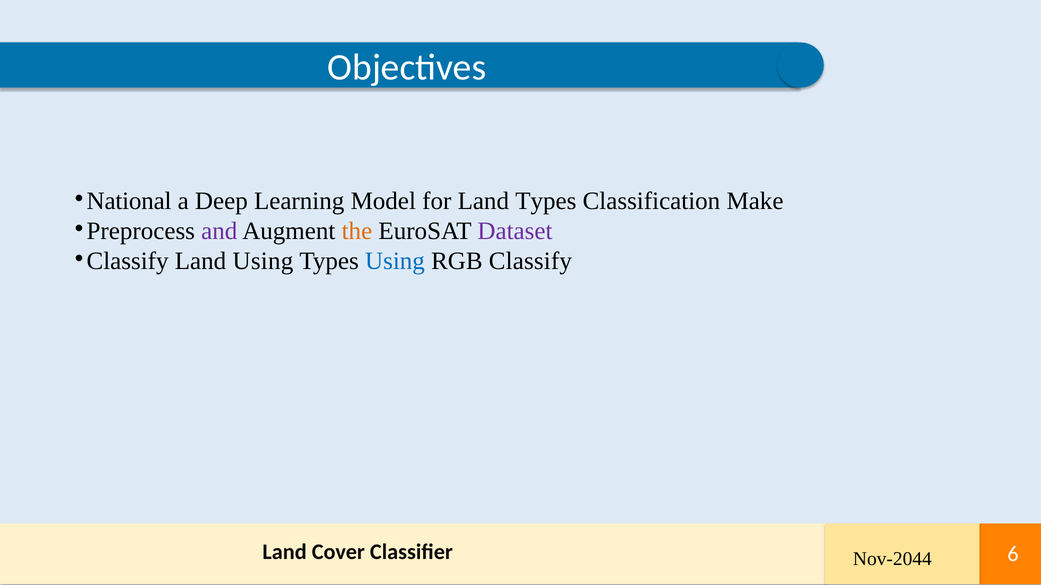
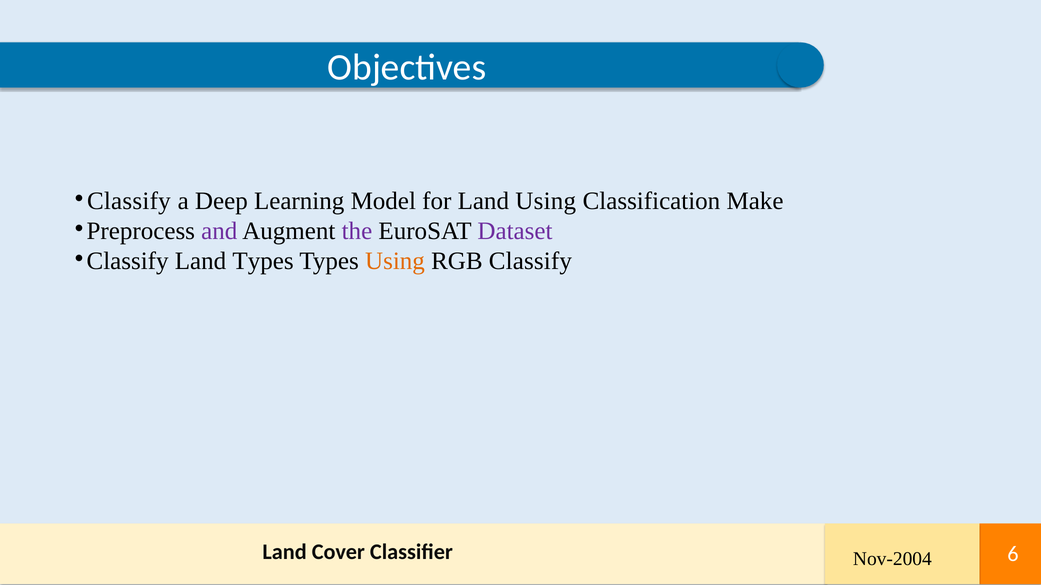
National: National -> Classify (129, 201)
Land Types: Types -> Using (546, 201)
the colour: orange -> purple (357, 231)
Land Using: Using -> Types (263, 261)
Using colour: blue -> orange (395, 261)
Nov-2044: Nov-2044 -> Nov-2004 (892, 559)
